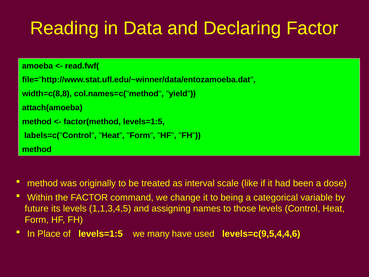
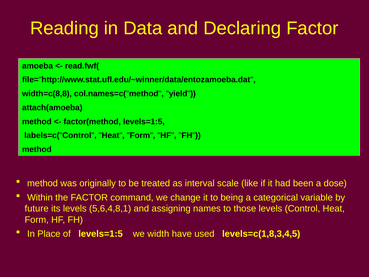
1,1,3,4,5: 1,1,3,4,5 -> 5,6,4,8,1 (110, 208)
many: many -> width (158, 234)
levels=c(9,5,4,4,6: levels=c(9,5,4,4,6 -> levels=c(1,8,3,4,5 (261, 234)
